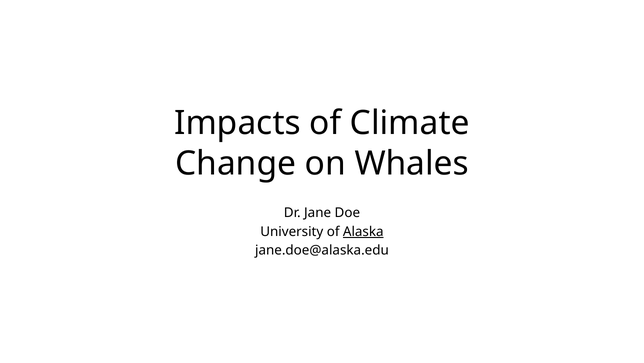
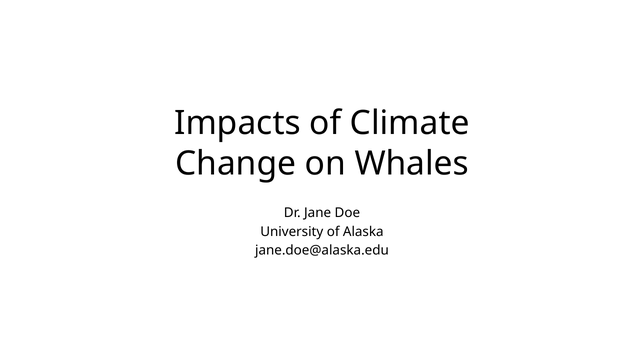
Alaska underline: present -> none (363, 231)
